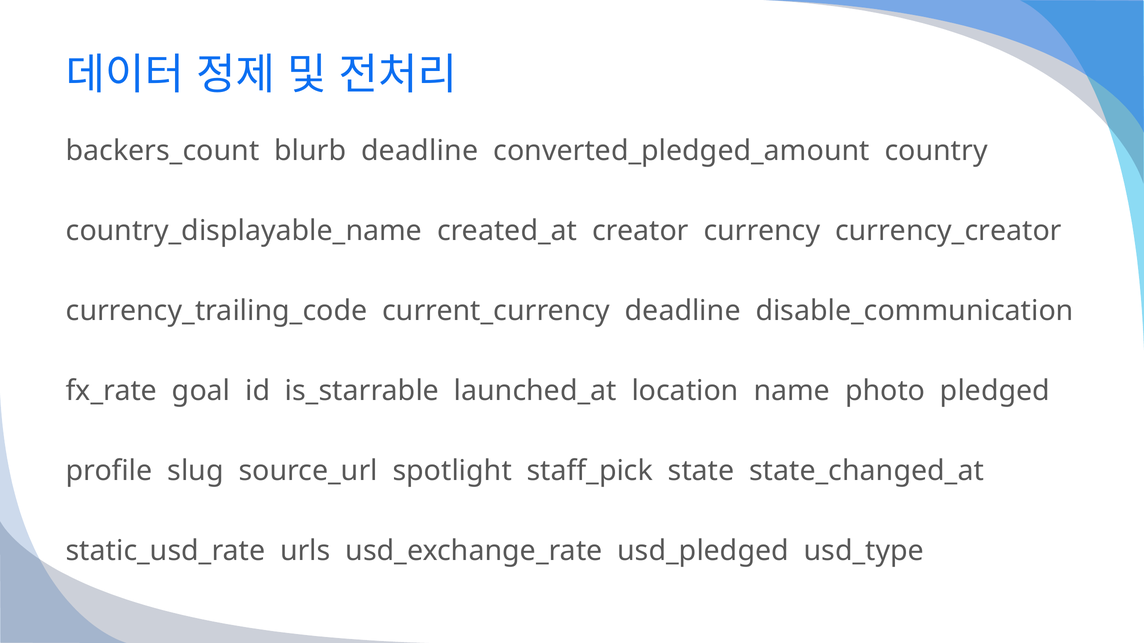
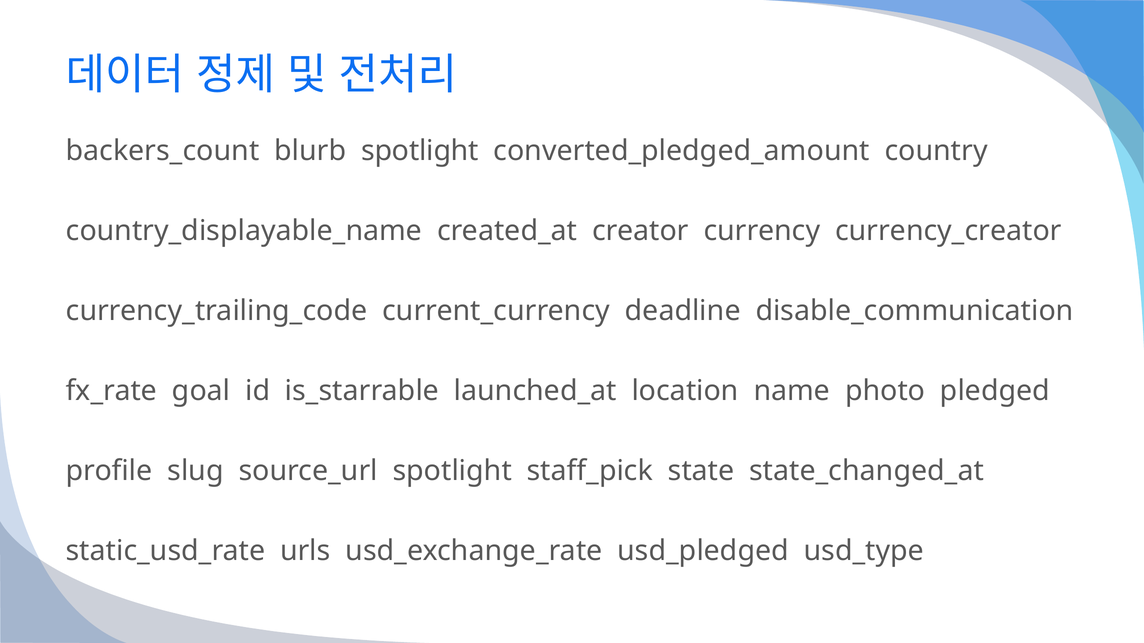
blurb deadline: deadline -> spotlight (420, 151)
